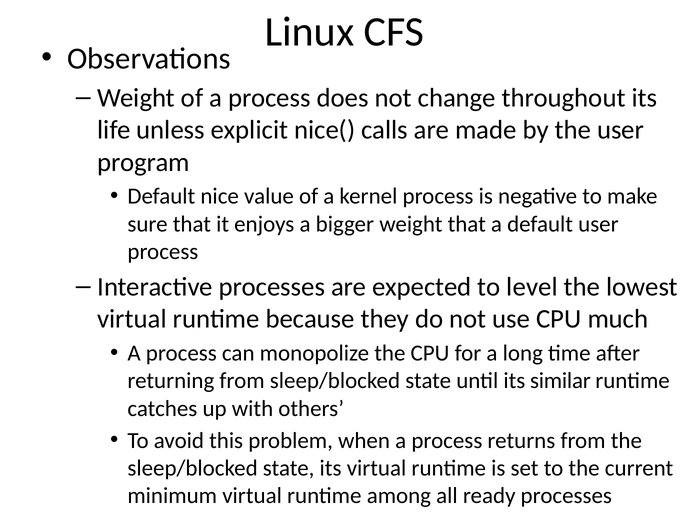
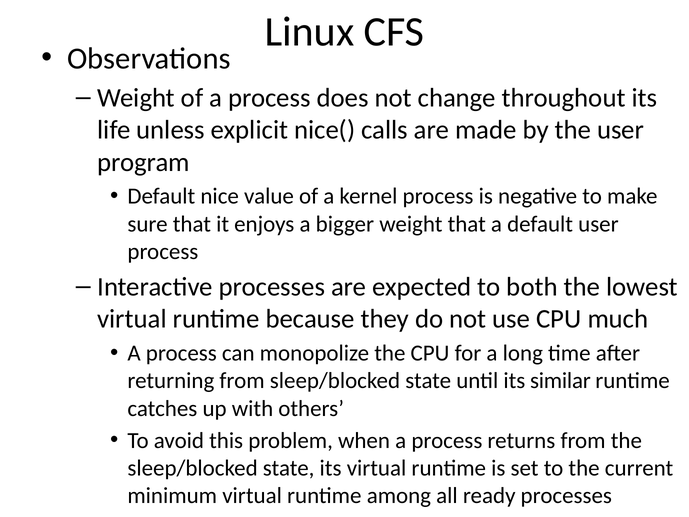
level: level -> both (532, 287)
